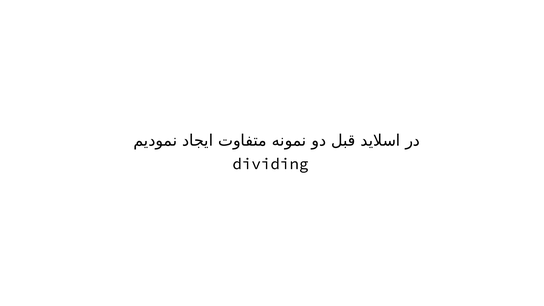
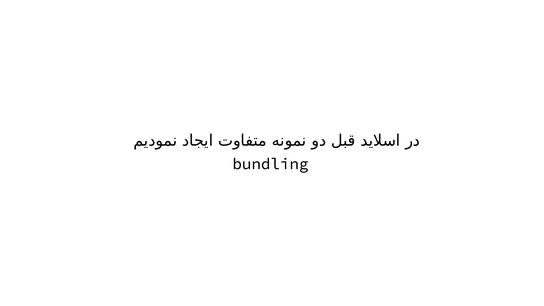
dividing: dividing -> bundling (270, 164)
